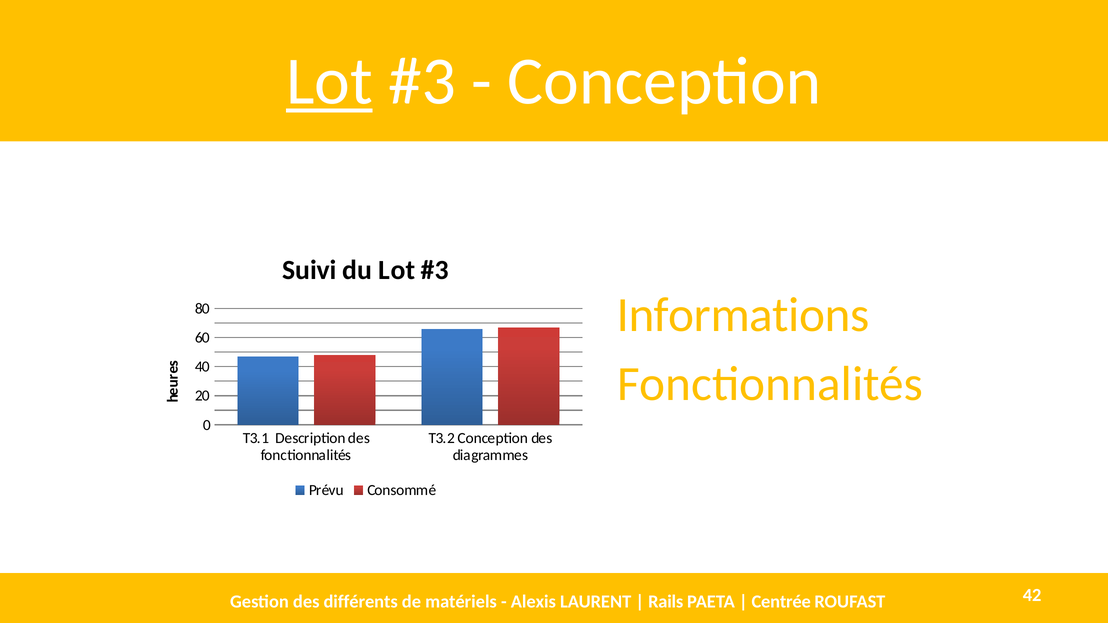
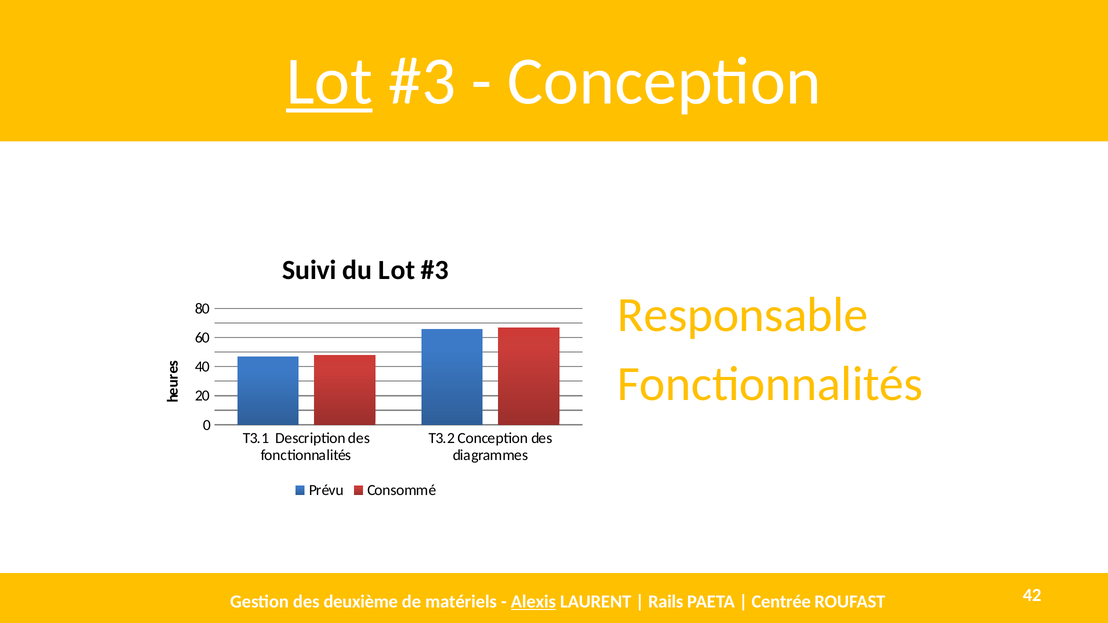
Informations: Informations -> Responsable (743, 315)
différents: différents -> deuxième (361, 602)
Alexis underline: none -> present (533, 602)
